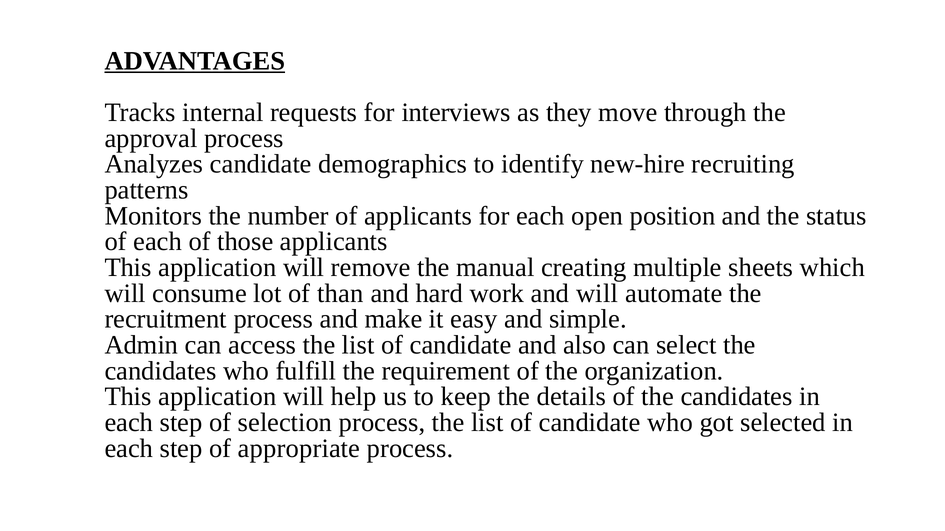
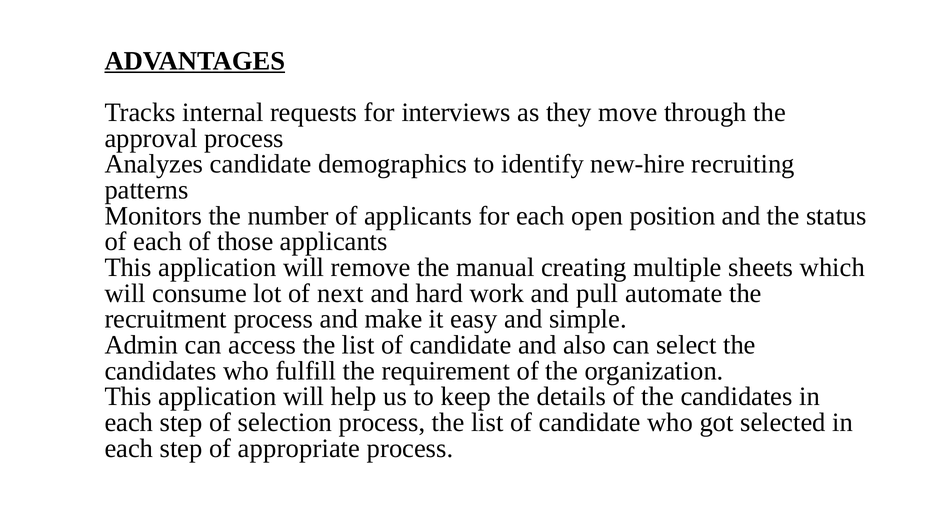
than: than -> next (340, 294)
and will: will -> pull (597, 294)
